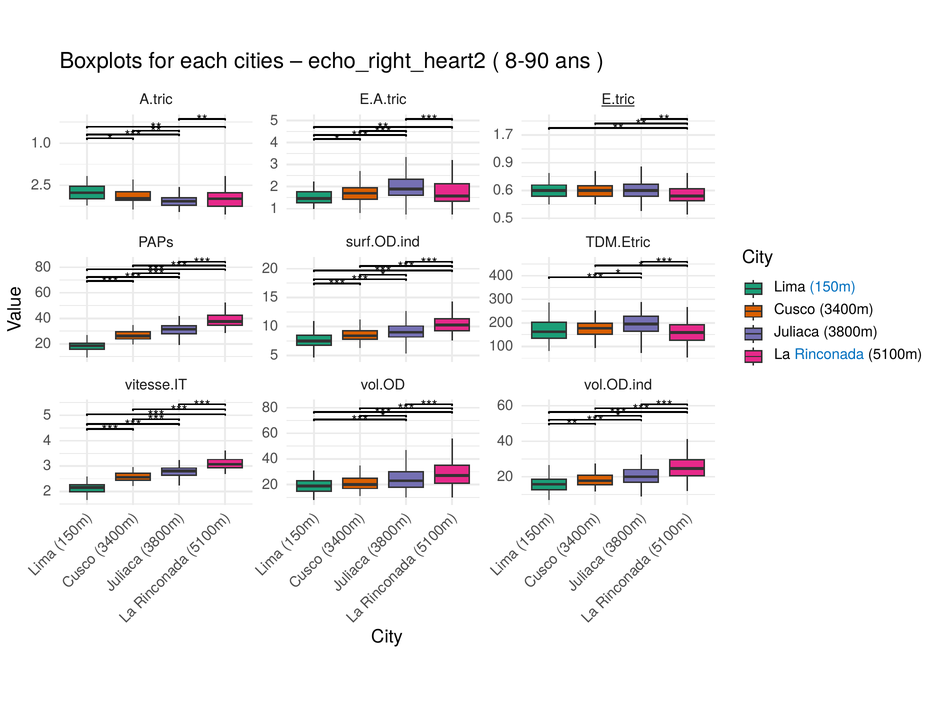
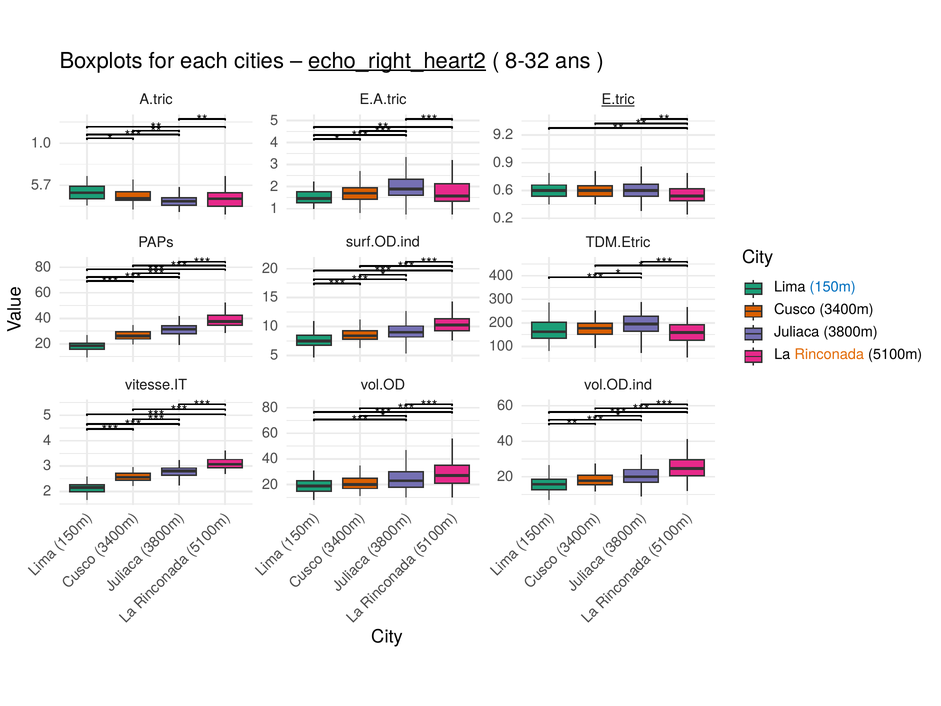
echo_right_heart2 underline: none -> present (397, 61)
8-90: 8-90 -> 8-32 (527, 61)
1.7: 1.7 -> 9.2 (503, 135)
2.5: 2.5 -> 5.7 (41, 185)
0.5: 0.5 -> 0.2 (503, 218)
Rinconada colour: blue -> orange (829, 354)
